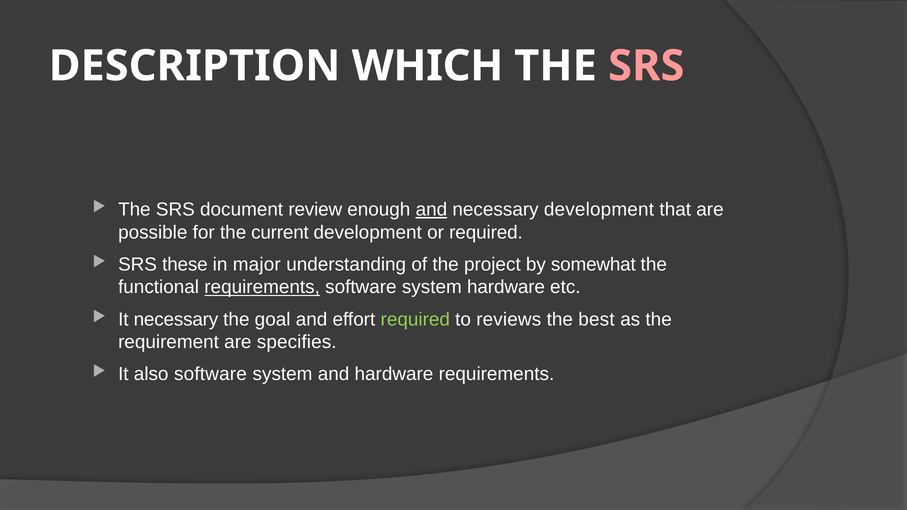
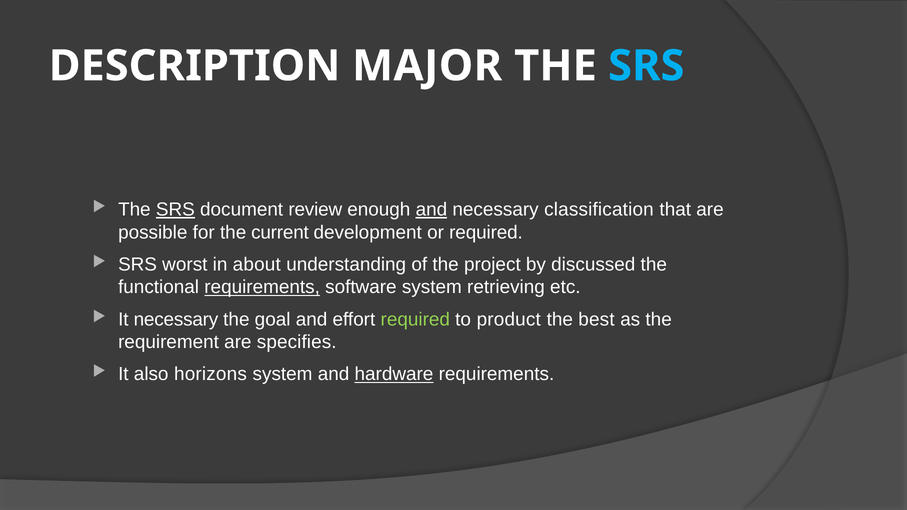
WHICH: WHICH -> MAJOR (427, 66)
SRS colour: pink -> light blue (646, 66)
SRS underline: none -> present (175, 210)
necessary development: development -> classification (599, 210)
these: these -> worst (185, 265)
major: major -> about (257, 265)
somewhat: somewhat -> discussed (593, 265)
system hardware: hardware -> retrieving (506, 287)
reviews: reviews -> product (509, 319)
also software: software -> horizons (210, 374)
hardware underline: none -> present (394, 374)
